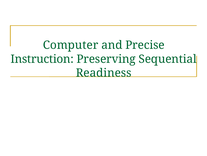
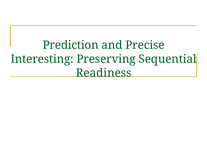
Computer: Computer -> Prediction (71, 45)
Instruction: Instruction -> Interesting (42, 59)
